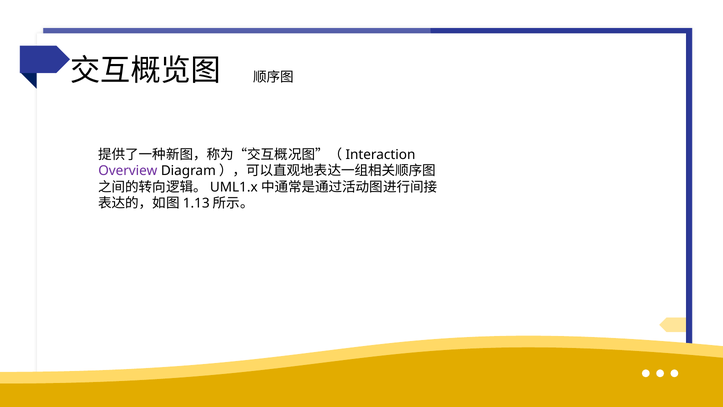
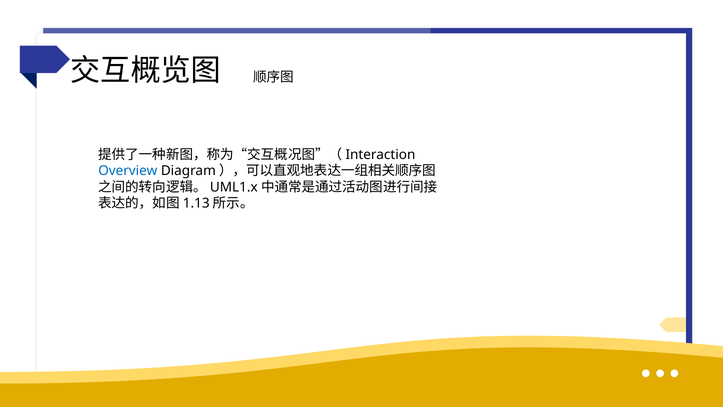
Overview colour: purple -> blue (128, 171)
